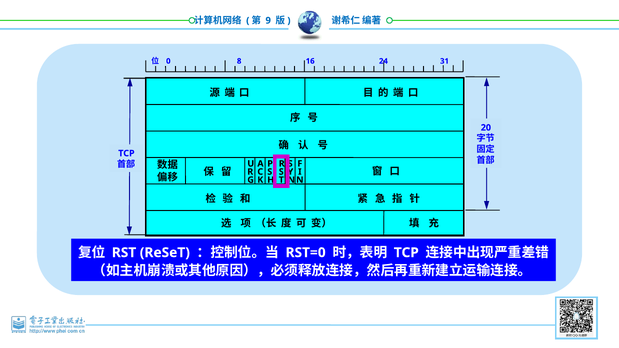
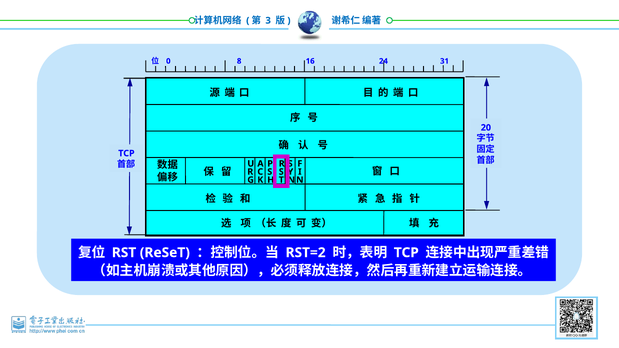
9: 9 -> 3 (268, 21)
RST=0: RST=0 -> RST=2 (306, 253)
